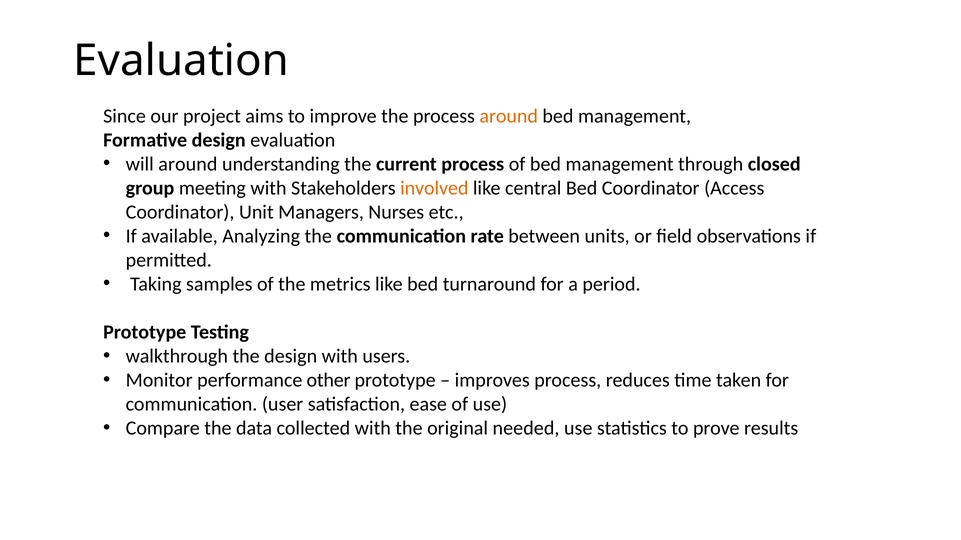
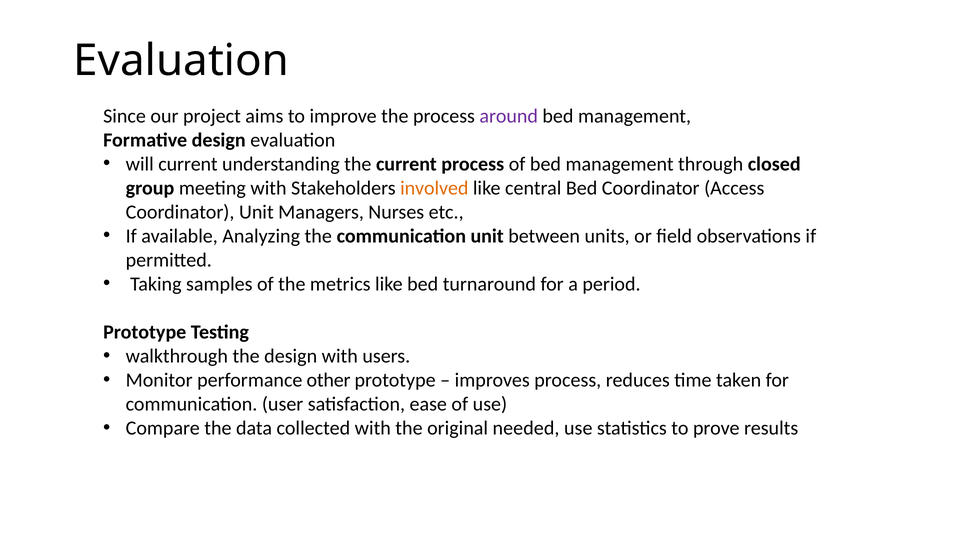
around colour: orange -> purple (509, 116)
will around: around -> current (188, 164)
communication rate: rate -> unit (487, 236)
